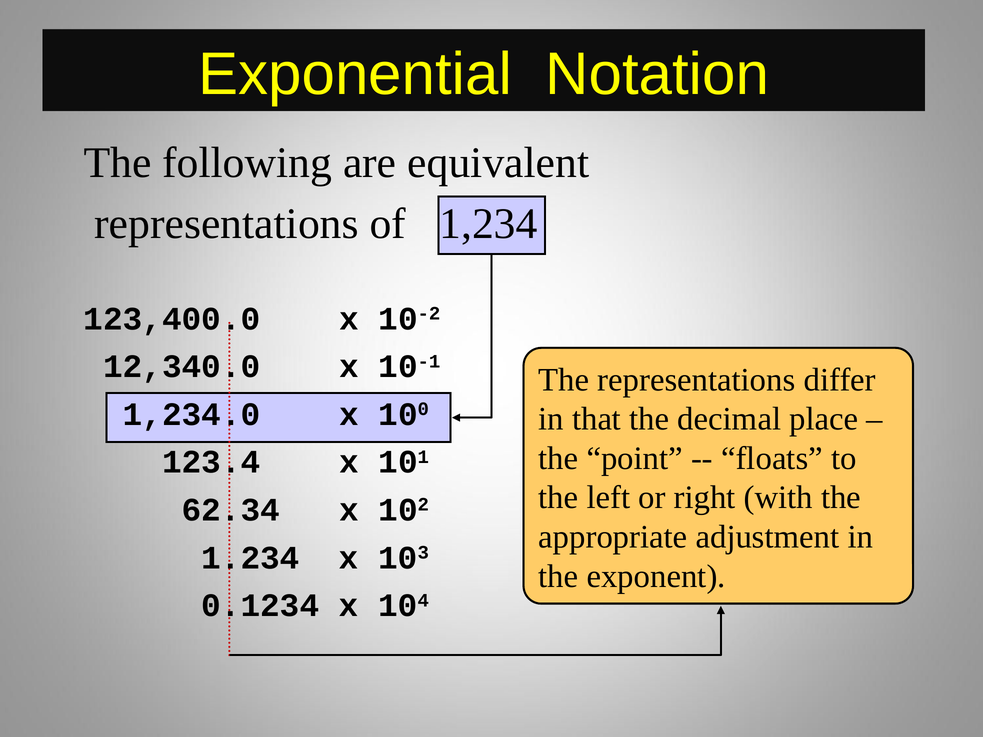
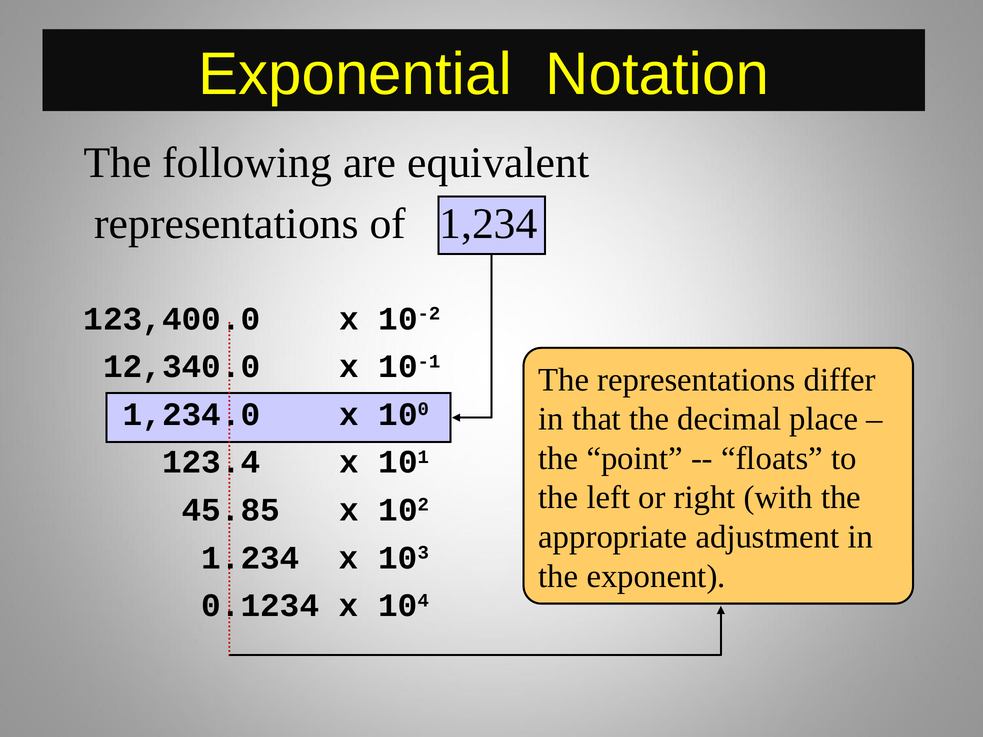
62.34: 62.34 -> 45.85 (231, 510)
